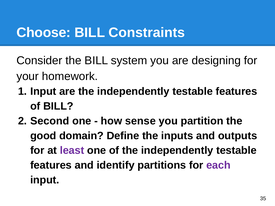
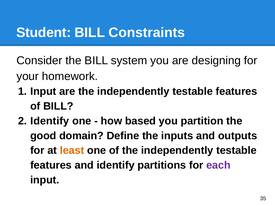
Choose: Choose -> Student (44, 33)
Second: Second -> Identify (50, 121)
sense: sense -> based (140, 121)
least colour: purple -> orange (72, 151)
